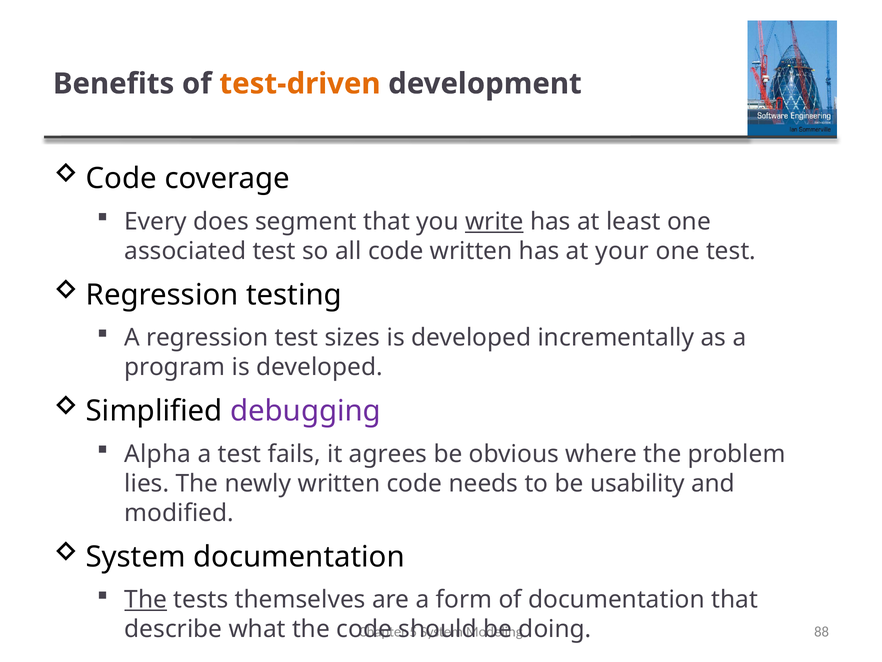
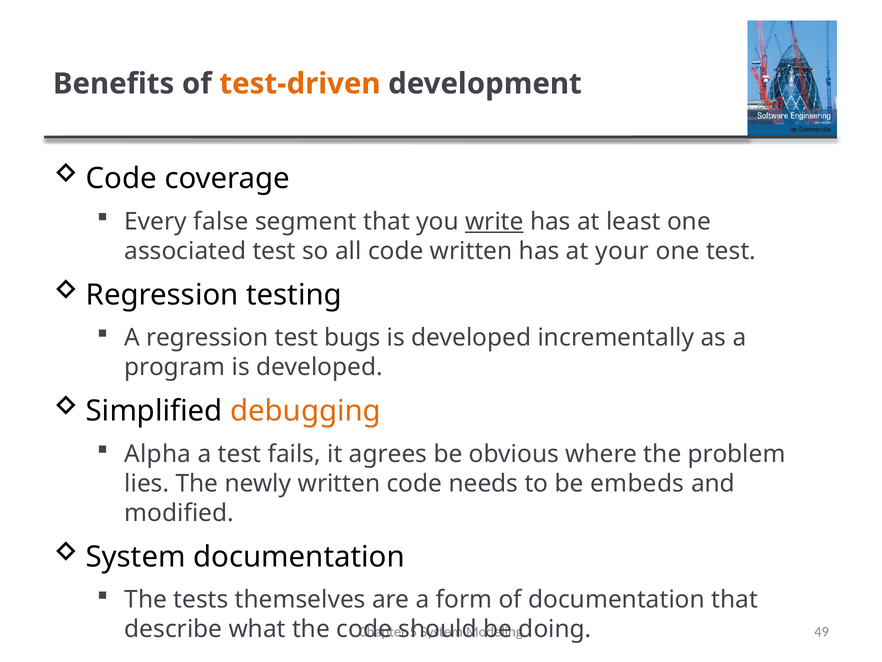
does: does -> false (221, 221)
sizes: sizes -> bugs (353, 338)
debugging colour: purple -> orange (306, 411)
usability: usability -> embeds (637, 483)
The underline: present -> none (146, 599)
88: 88 -> 49 (822, 632)
